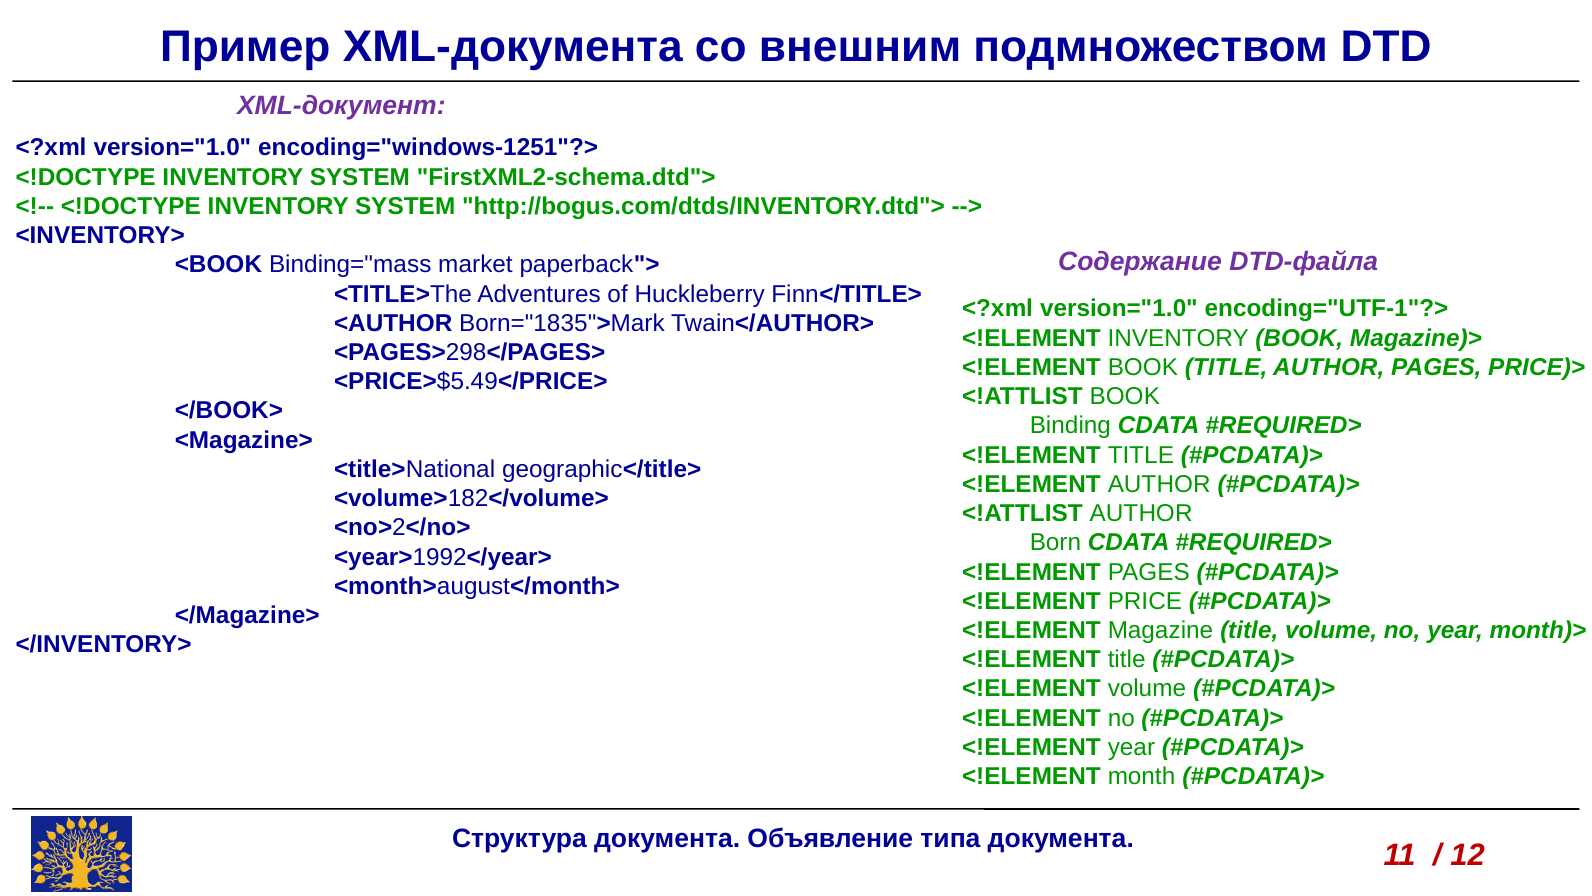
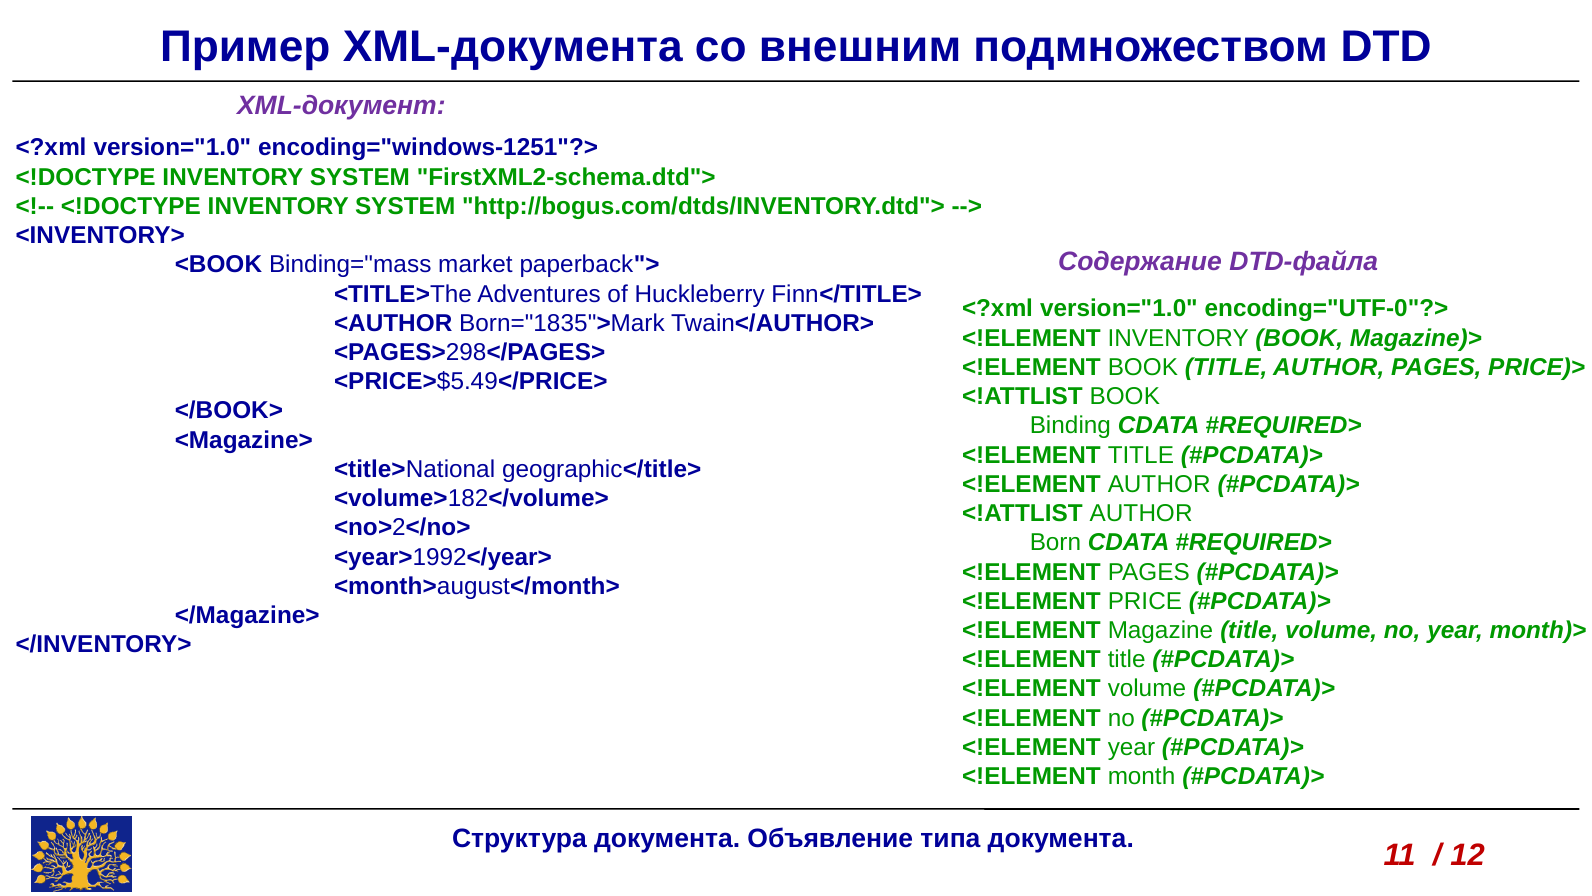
encoding="UTF-1"?>: encoding="UTF-1"?> -> encoding="UTF-0"?> (1326, 309)
